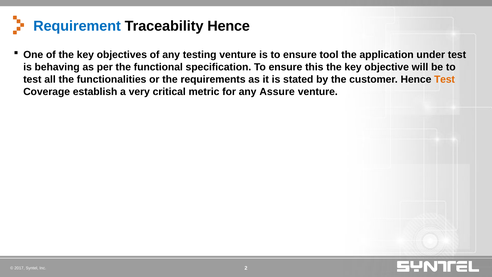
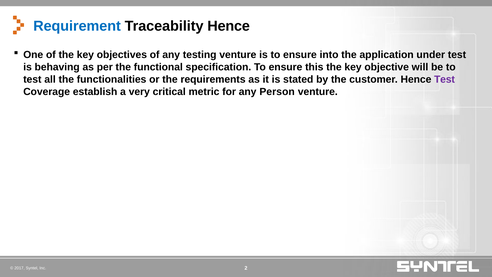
tool: tool -> into (329, 55)
Test colour: orange -> purple (444, 79)
Assure: Assure -> Person (277, 92)
